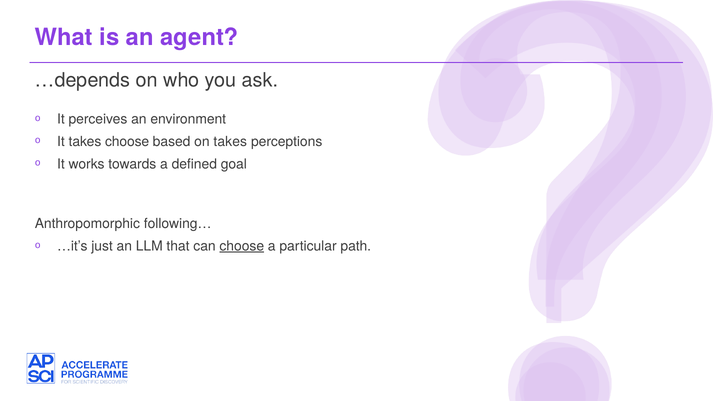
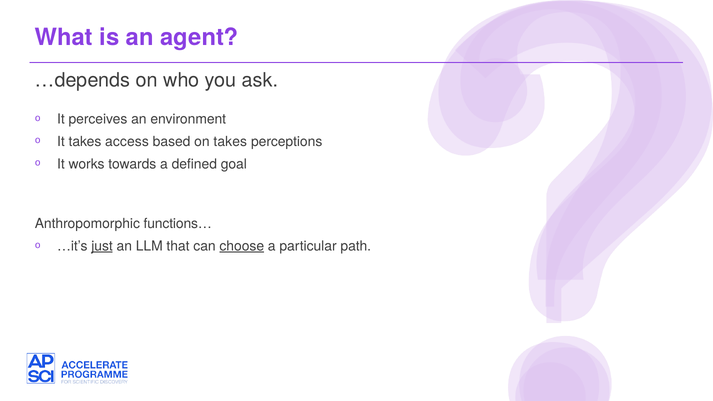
takes choose: choose -> access (127, 142)
following…: following… -> functions… (178, 224)
just underline: none -> present (102, 246)
